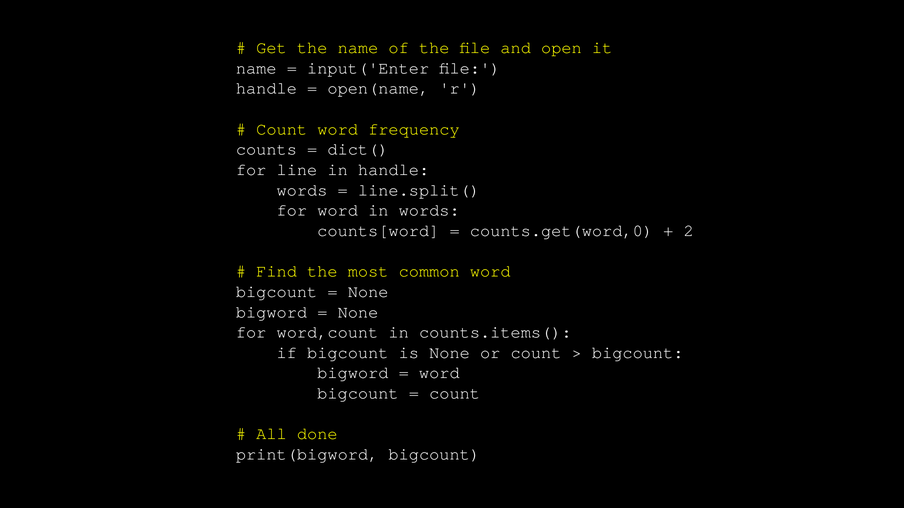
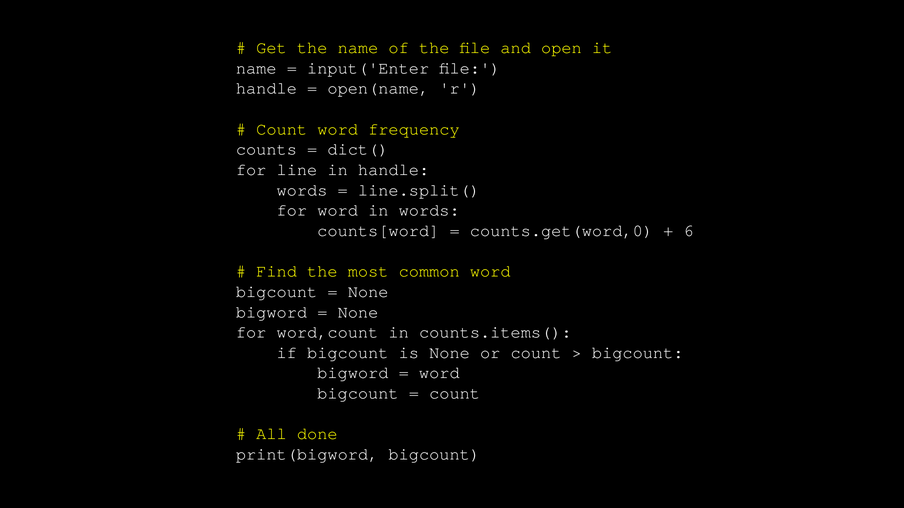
2: 2 -> 6 (689, 231)
